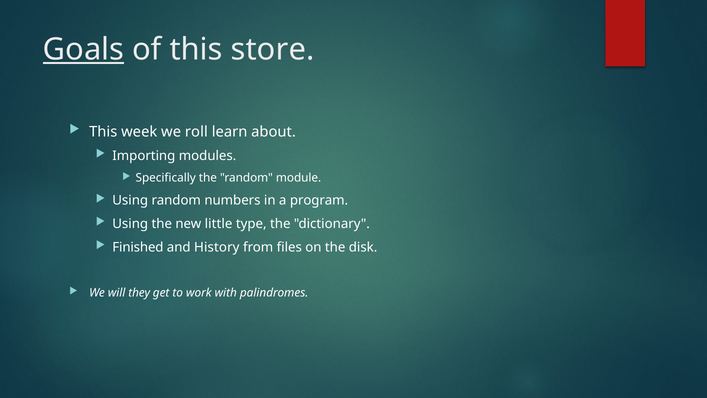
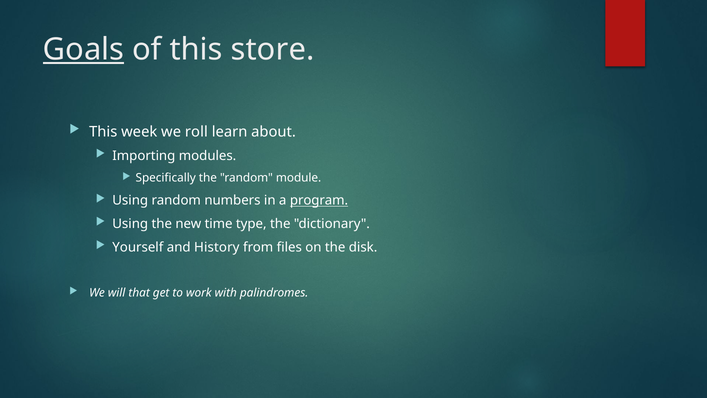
program underline: none -> present (319, 200)
little: little -> time (219, 224)
Finished: Finished -> Yourself (138, 247)
they: they -> that (139, 293)
